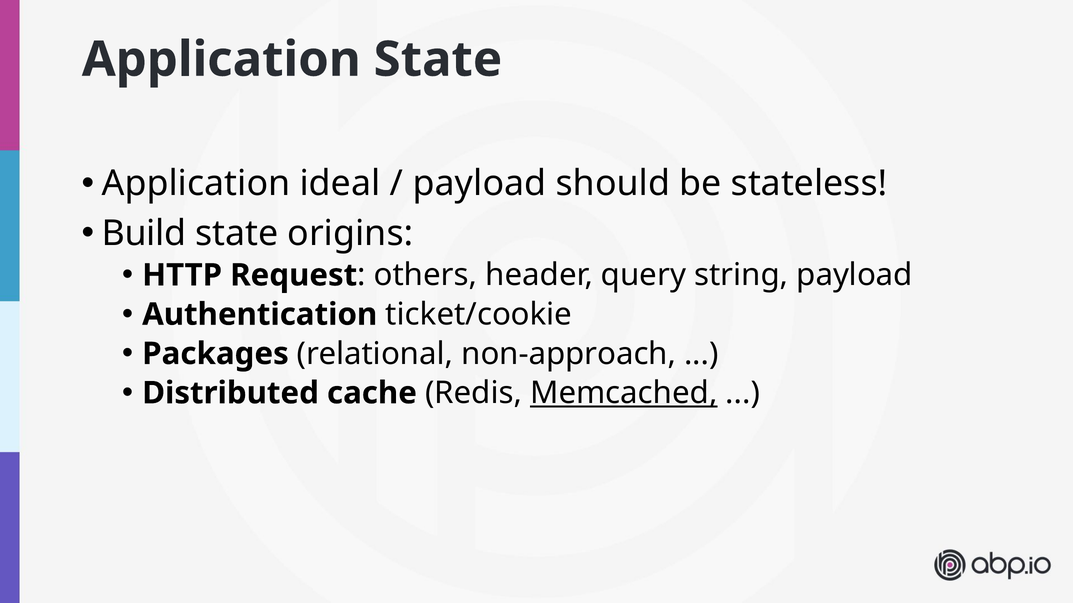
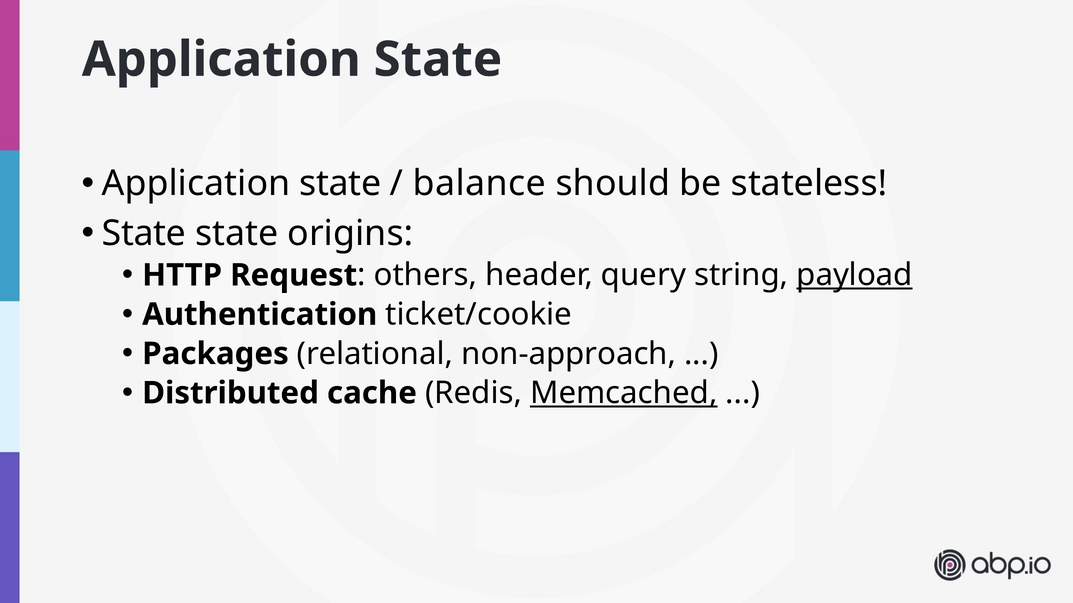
ideal: ideal -> state (340, 184)
payload: payload -> balance (479, 184)
Build: Build -> State (144, 234)
payload underline: none -> present (854, 275)
